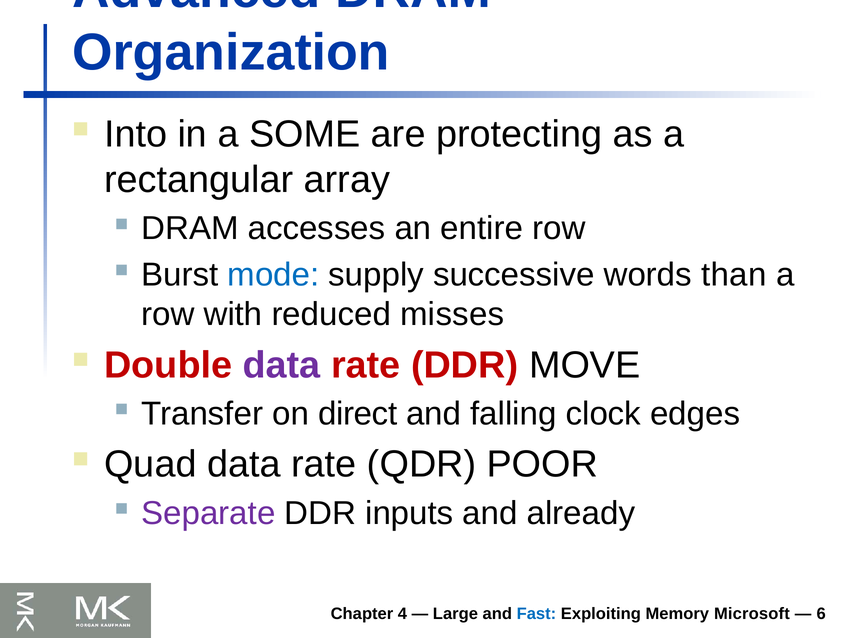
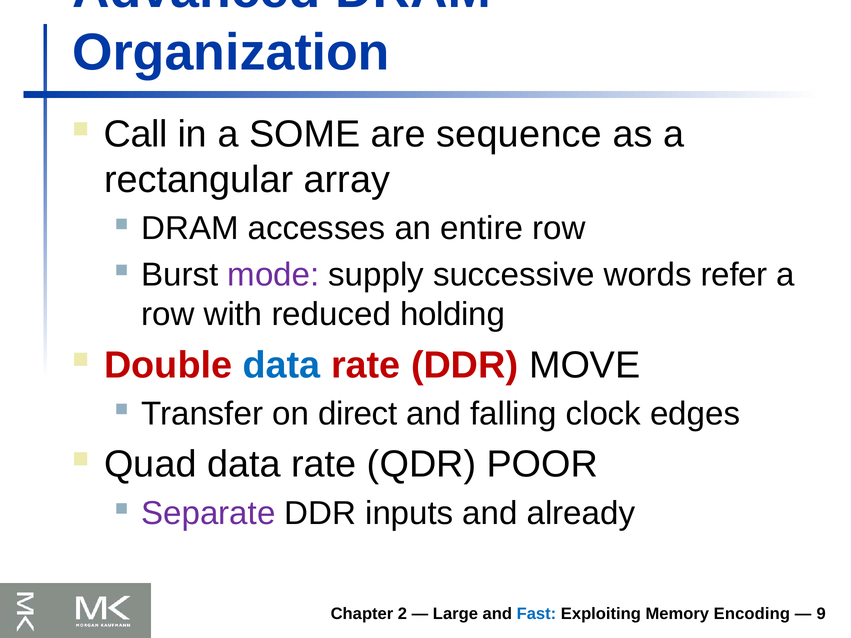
Into: Into -> Call (136, 134)
protecting: protecting -> sequence (519, 134)
mode colour: blue -> purple (273, 275)
than: than -> refer (734, 275)
misses: misses -> holding (453, 315)
data colour: purple -> blue (282, 365)
4: 4 -> 2 (402, 614)
Microsoft: Microsoft -> Encoding (752, 614)
6: 6 -> 9 (821, 614)
